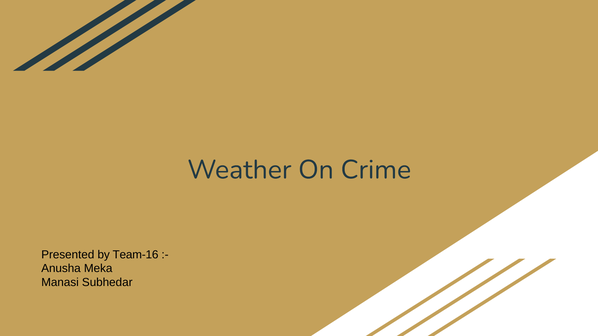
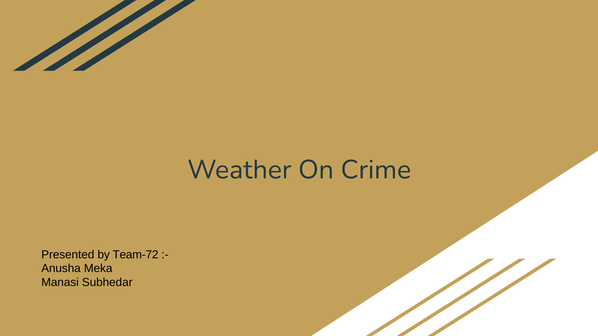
Team-16: Team-16 -> Team-72 (136, 255)
